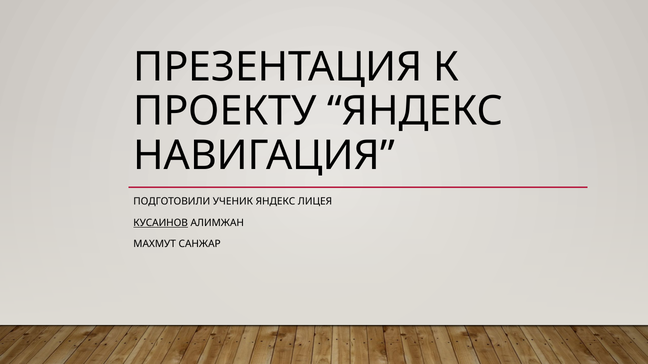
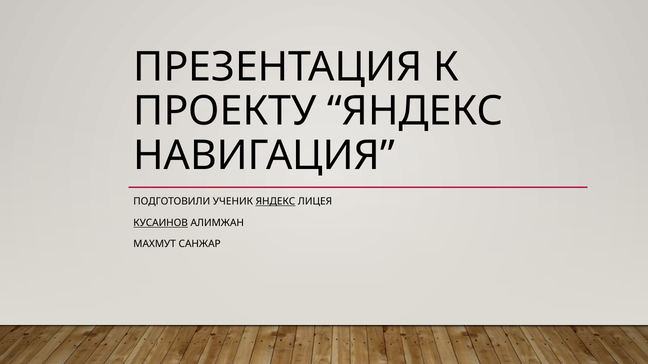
ЯНДЕКС underline: none -> present (275, 202)
